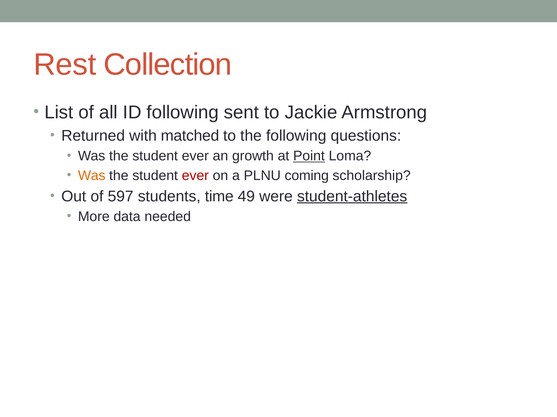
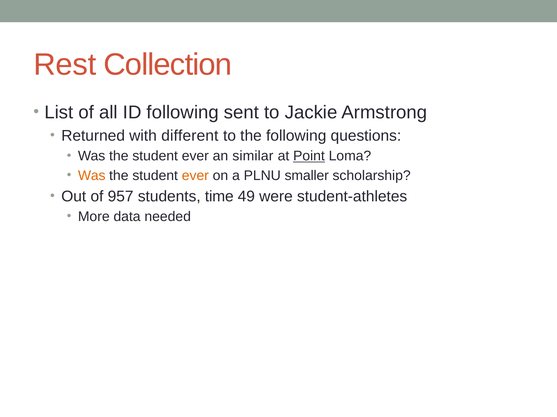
matched: matched -> different (190, 136)
growth: growth -> similar (253, 156)
ever colour: red -> orange (195, 176)
coming: coming -> smaller (307, 176)
597: 597 -> 957 (121, 197)
student-athletes underline: present -> none (352, 197)
